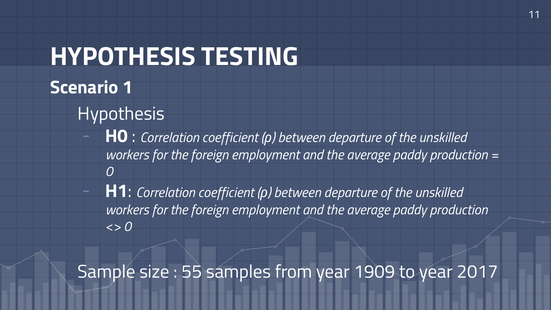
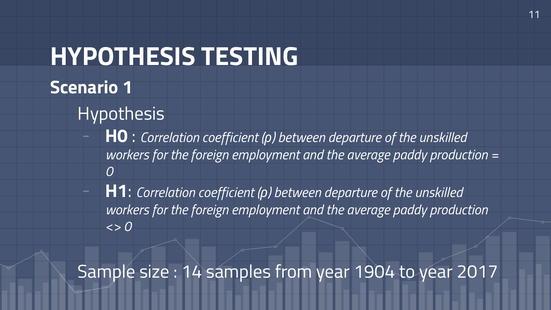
55: 55 -> 14 (192, 272)
1909: 1909 -> 1904 (374, 272)
